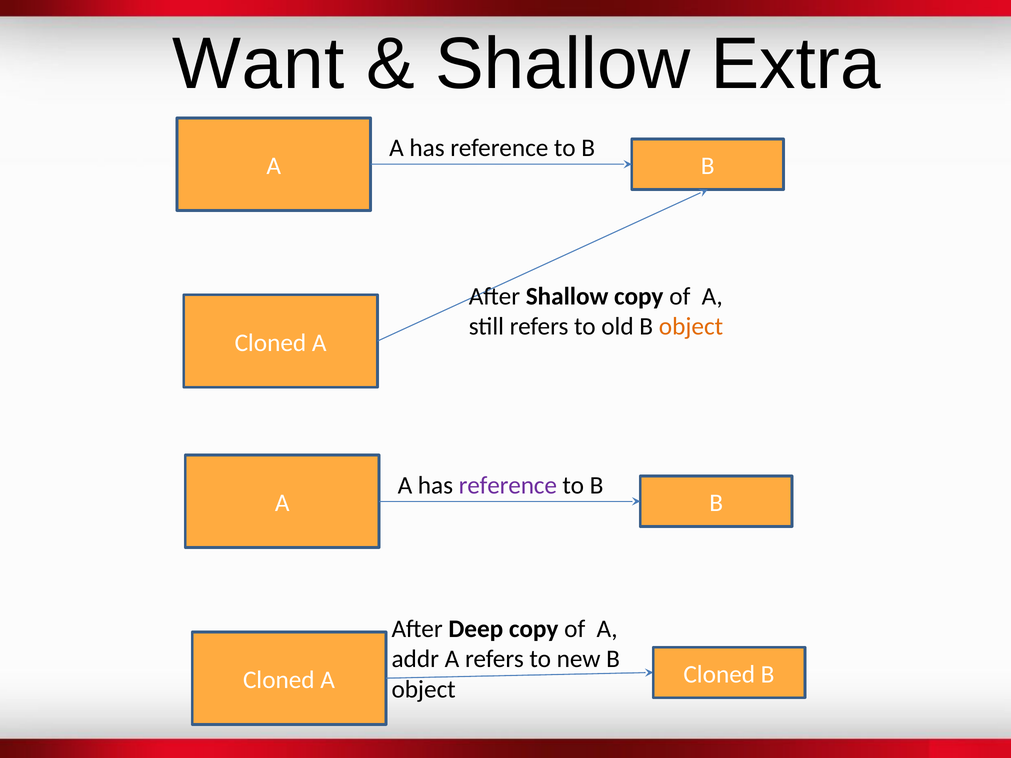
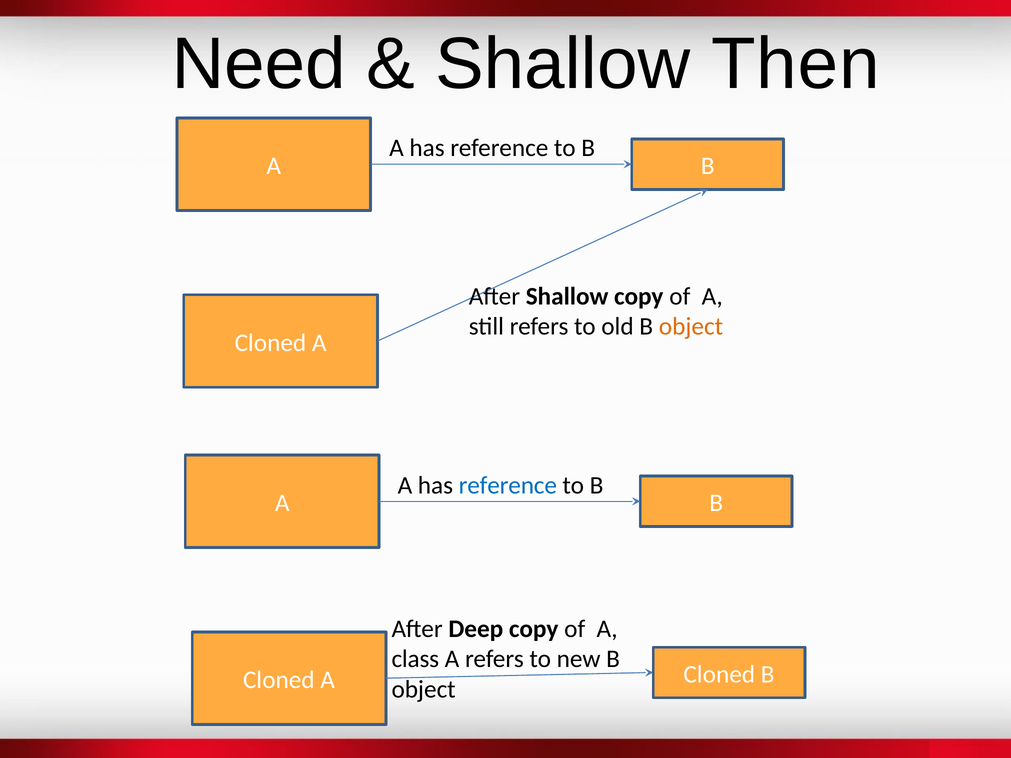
Want: Want -> Need (259, 64)
Extra: Extra -> Then (795, 64)
reference colour: purple -> blue (508, 485)
addr: addr -> class (415, 659)
